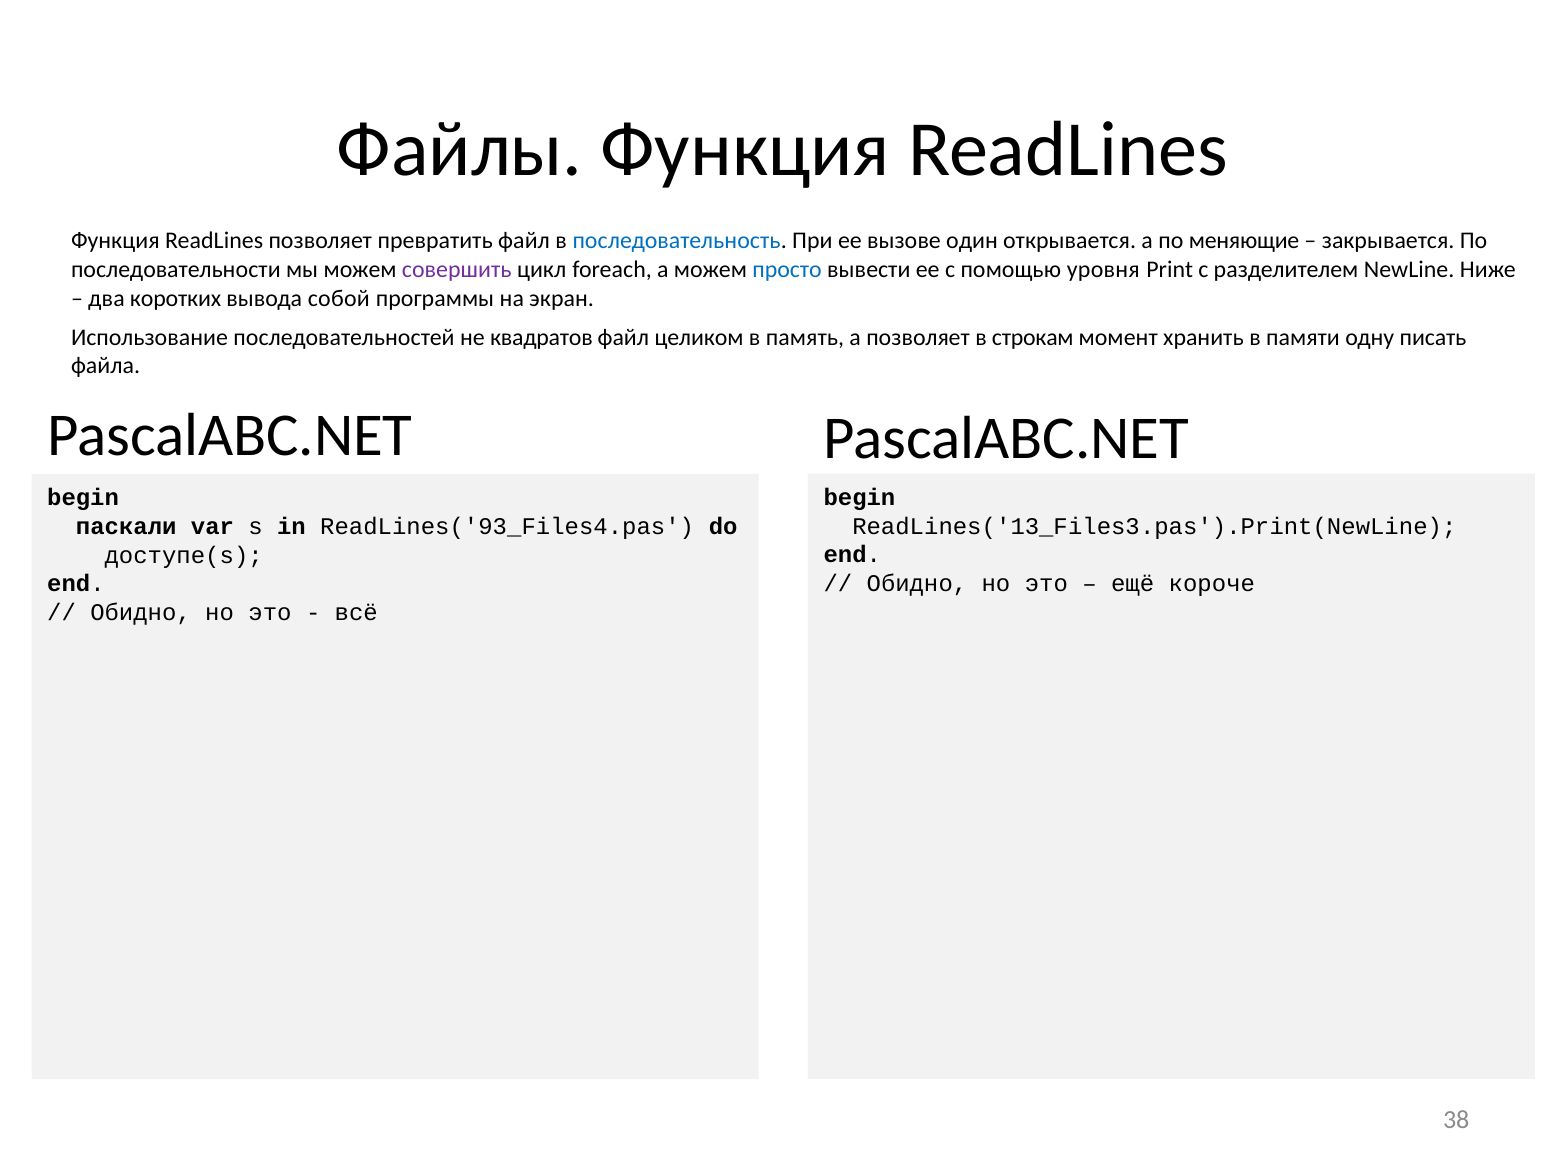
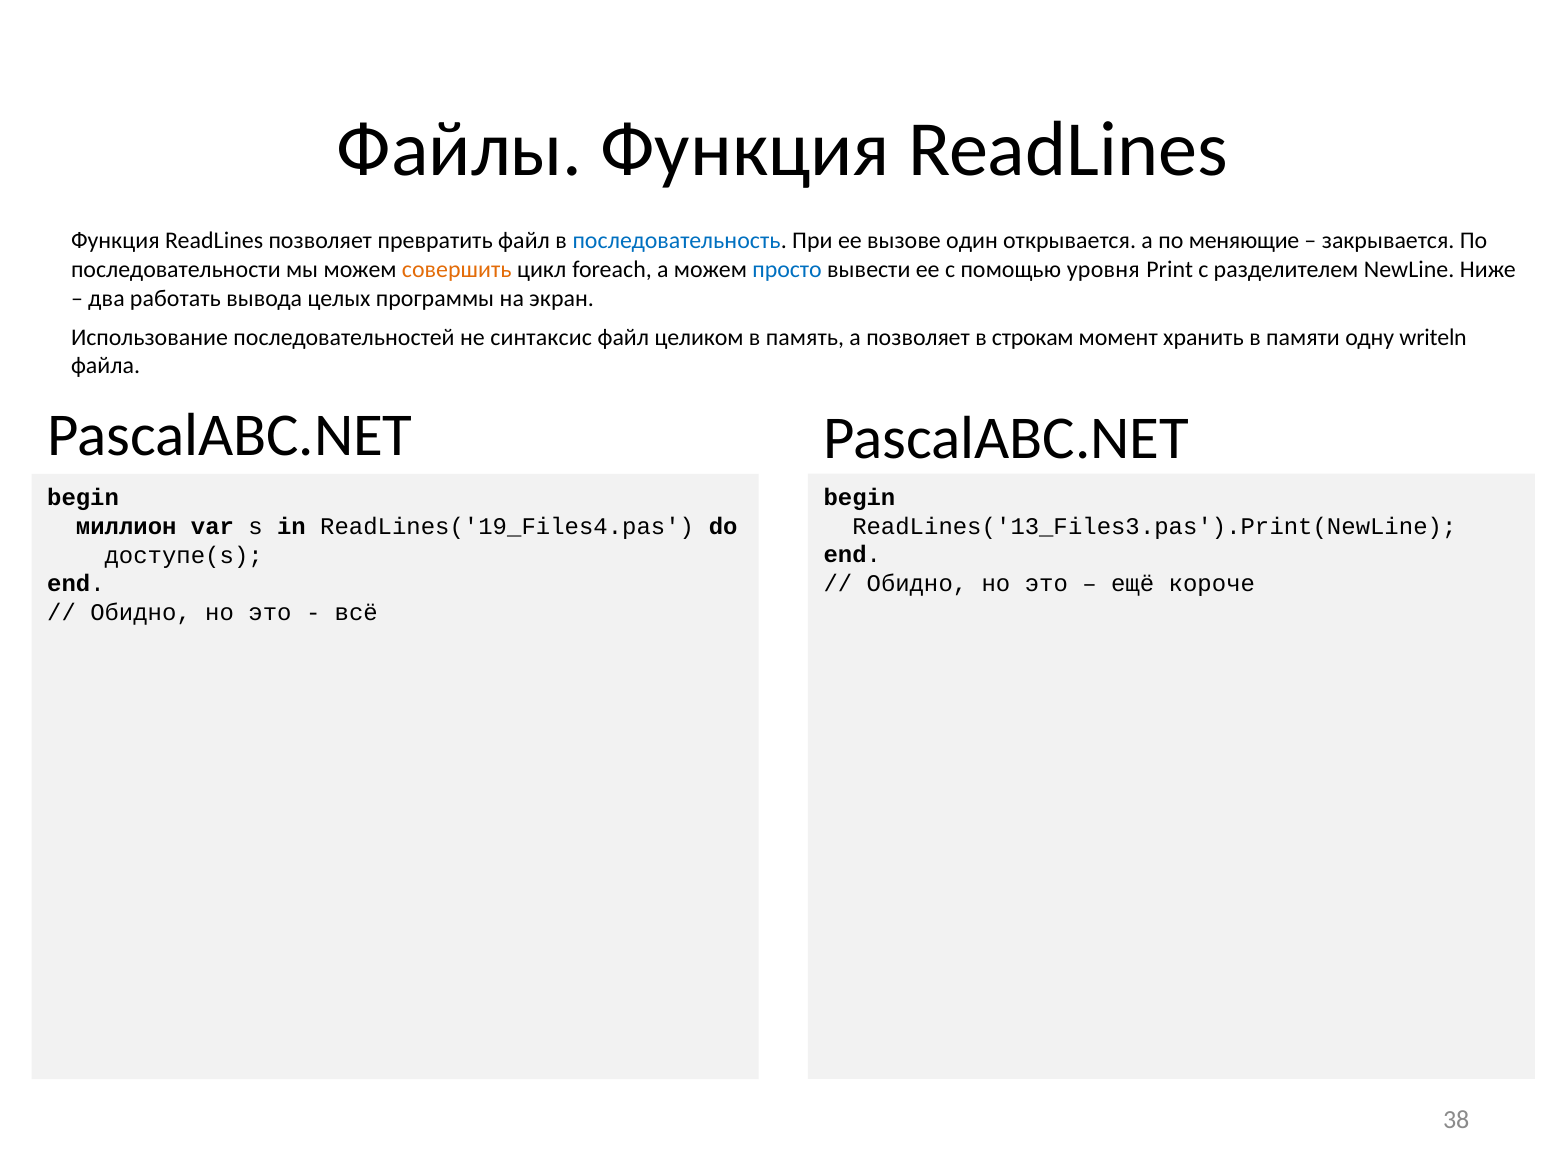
совершить colour: purple -> orange (457, 270)
коротких: коротких -> работать (175, 298)
собой: собой -> целых (339, 298)
квадратов: квадратов -> синтаксис (541, 338)
писать: писать -> writeln (1433, 338)
паскали: паскали -> миллион (126, 527)
ReadLines('93_Files4.pas: ReadLines('93_Files4.pas -> ReadLines('19_Files4.pas (507, 527)
